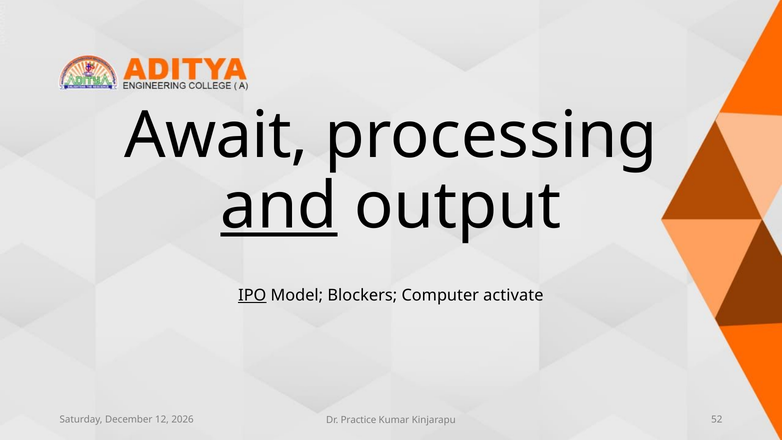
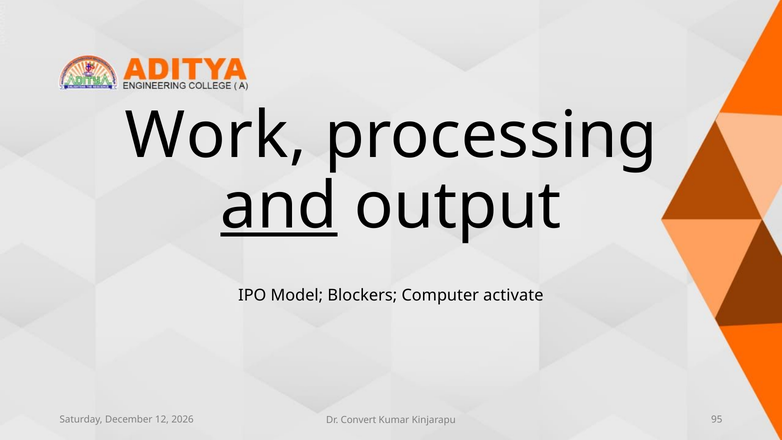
Await: Await -> Work (216, 136)
IPO underline: present -> none (252, 295)
Practice: Practice -> Convert (358, 420)
52: 52 -> 95 (717, 419)
